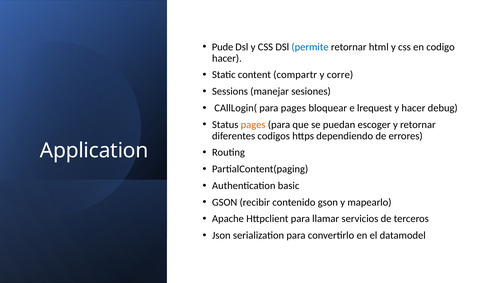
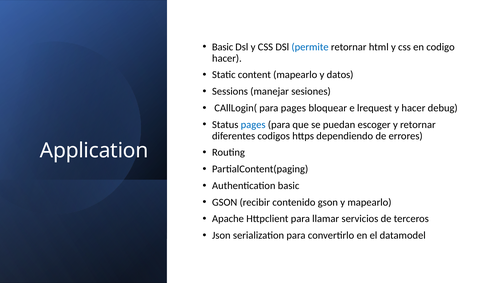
Pude: Pude -> Basic (223, 47)
content compartr: compartr -> mapearlo (295, 75)
corre: corre -> datos (340, 75)
pages colour: orange -> blue (253, 125)
